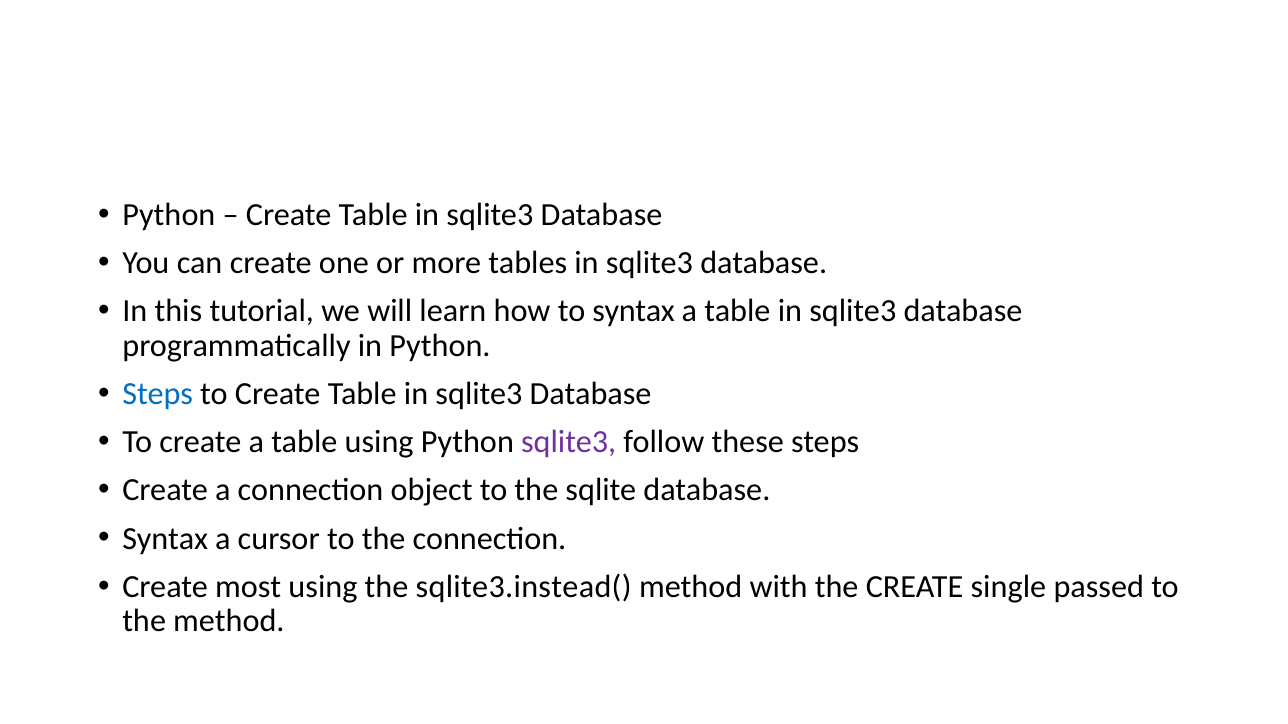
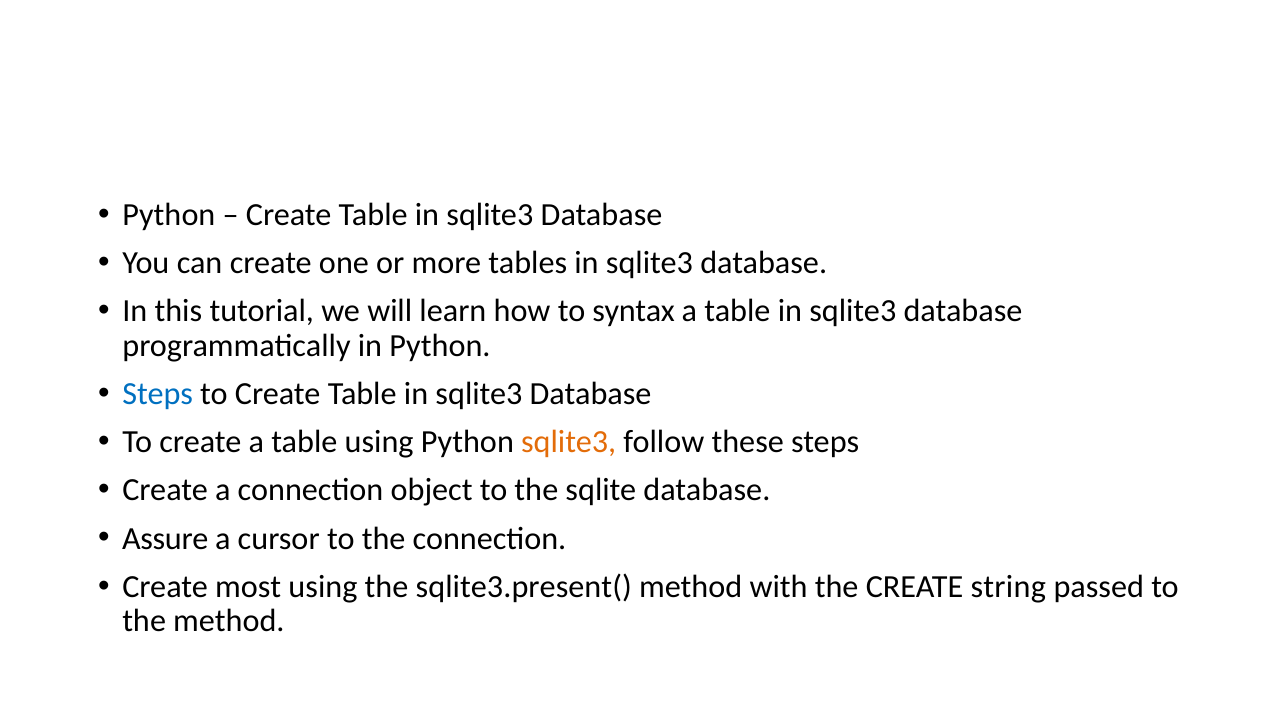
sqlite3 colour: purple -> orange (569, 442)
Syntax: Syntax -> Assure (165, 539)
sqlite3.instead(: sqlite3.instead( -> sqlite3.present( (524, 587)
single: single -> string (1008, 587)
